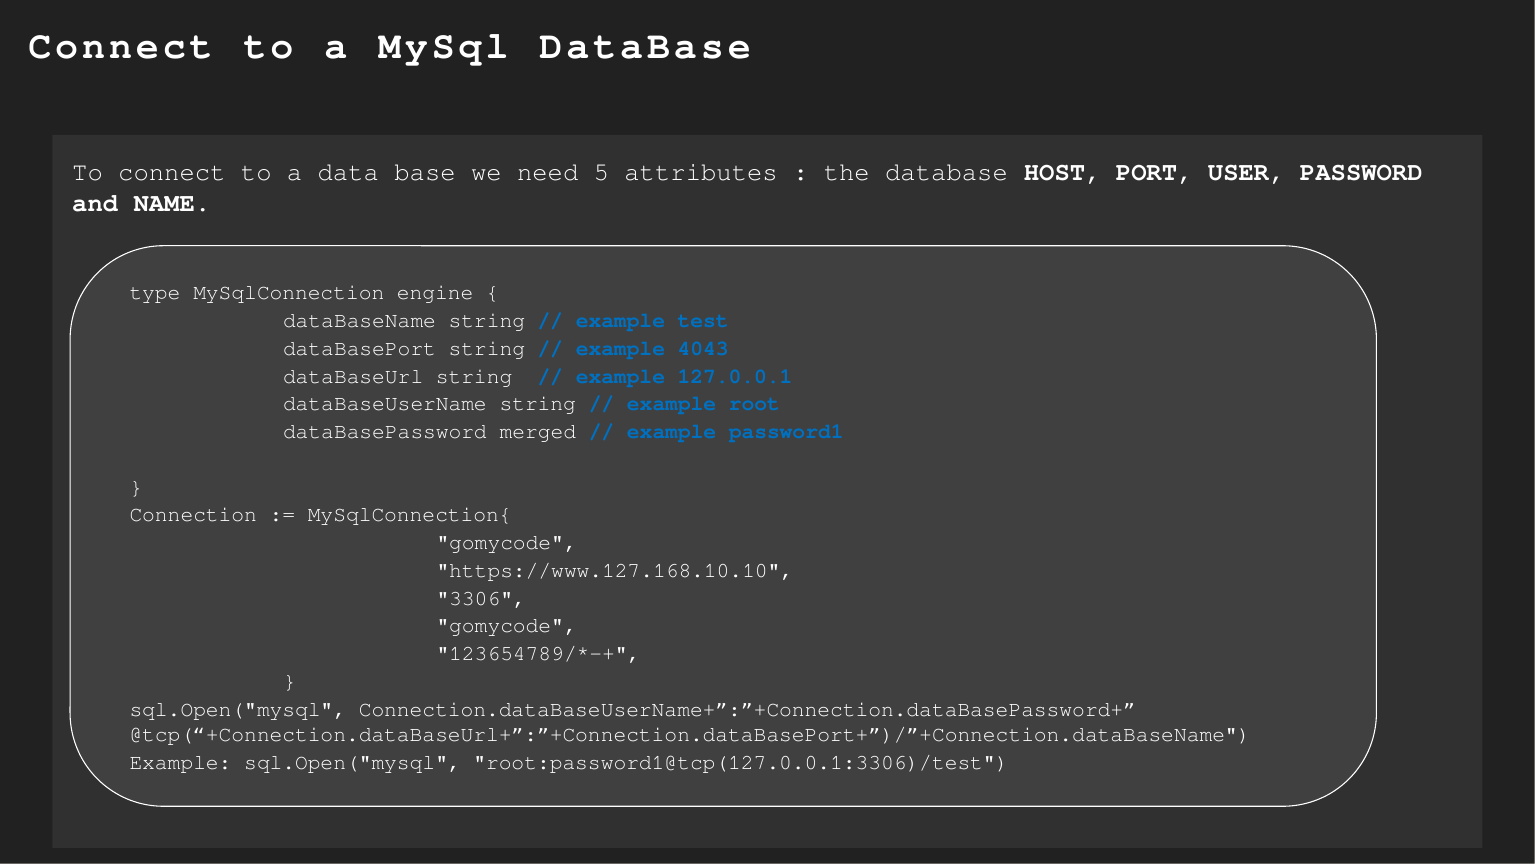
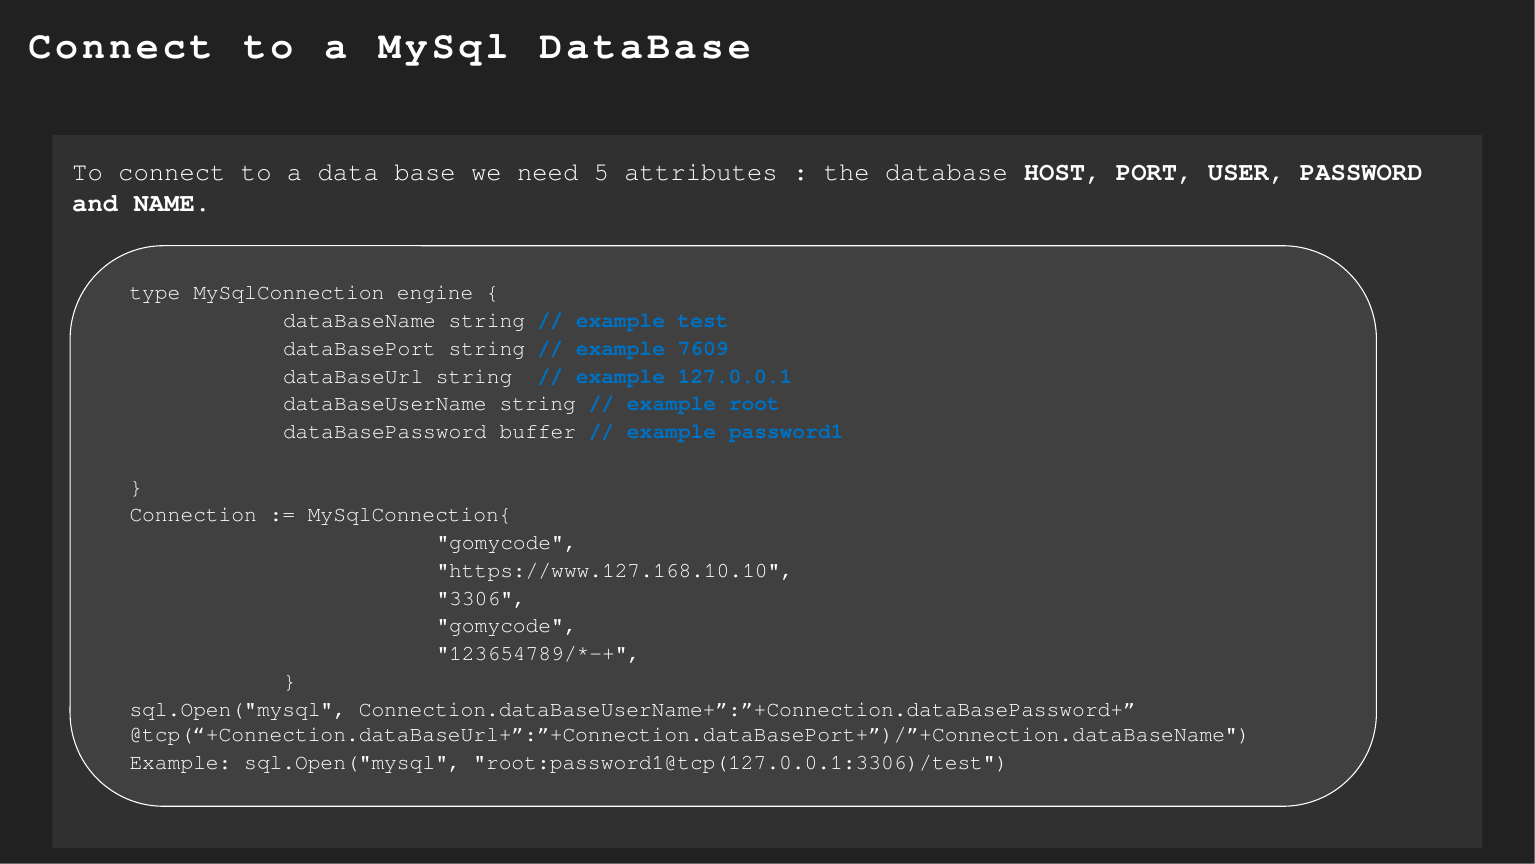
4043: 4043 -> 7609 (703, 348)
merged: merged -> buffer (538, 431)
